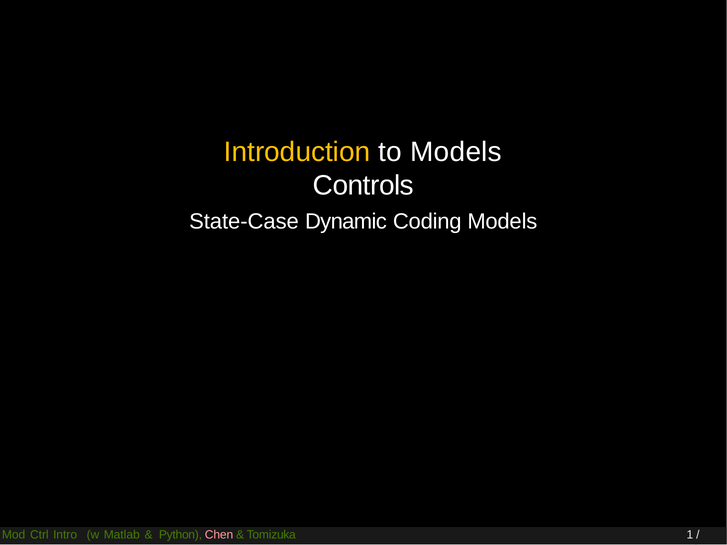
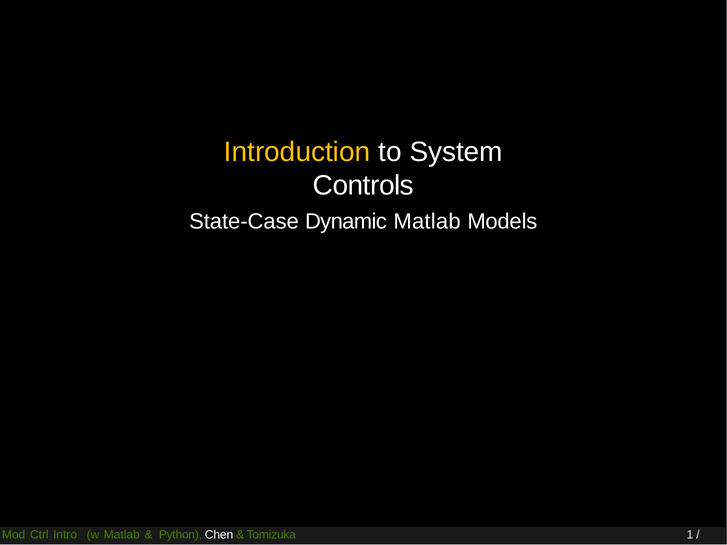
to Models: Models -> System (456, 152)
Dynamic Coding: Coding -> Matlab (427, 222)
Chen colour: pink -> white (219, 536)
